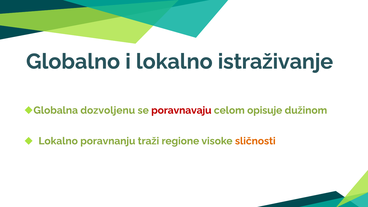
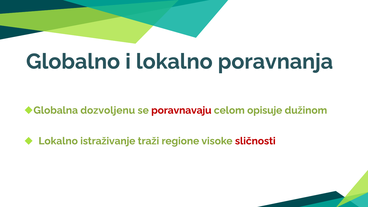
istraživanje: istraživanje -> poravnanja (275, 62)
poravnanju: poravnanju -> istraživanje (108, 141)
sličnosti colour: orange -> red (255, 141)
